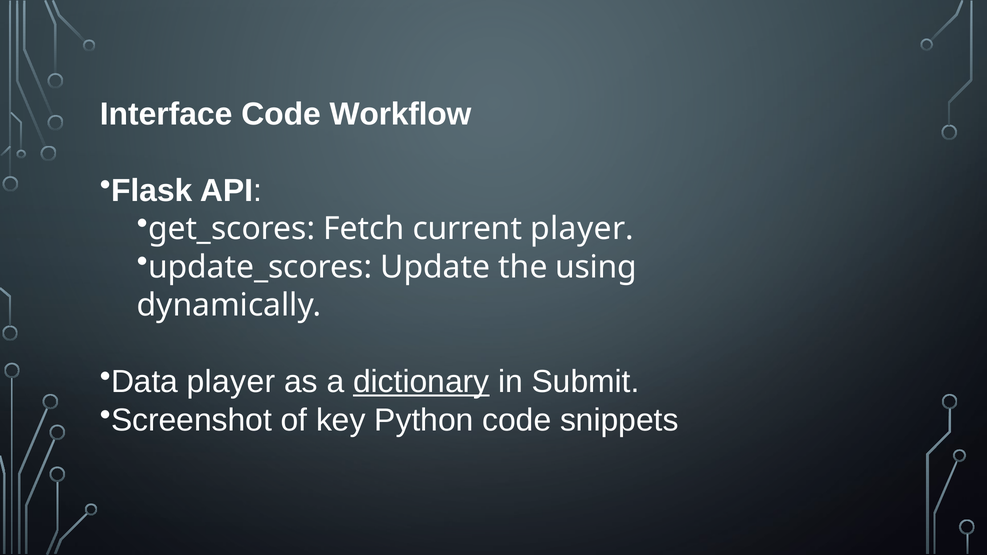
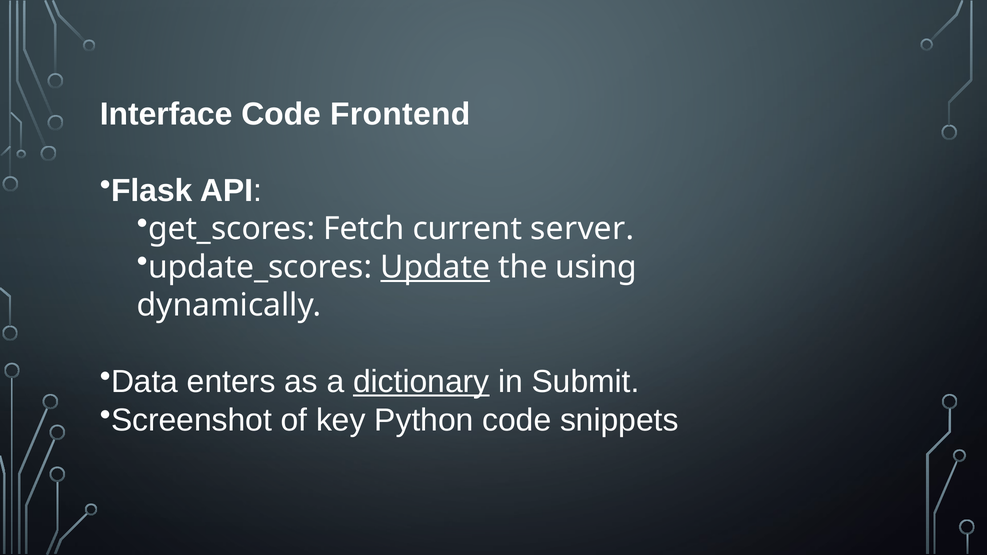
Workflow: Workflow -> Frontend (400, 114)
current player: player -> server (582, 229)
Update underline: none -> present (435, 267)
Data player: player -> enters (231, 382)
